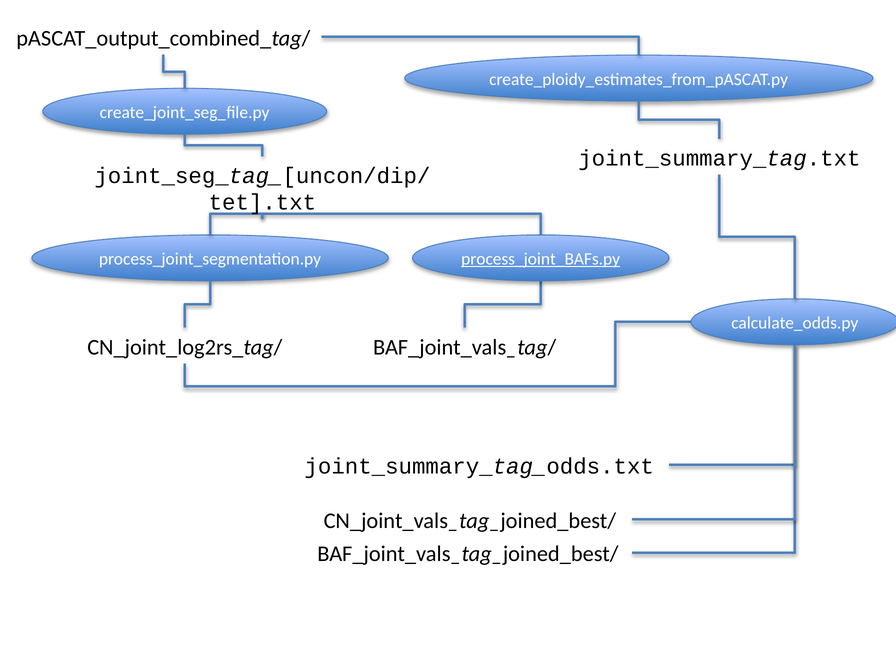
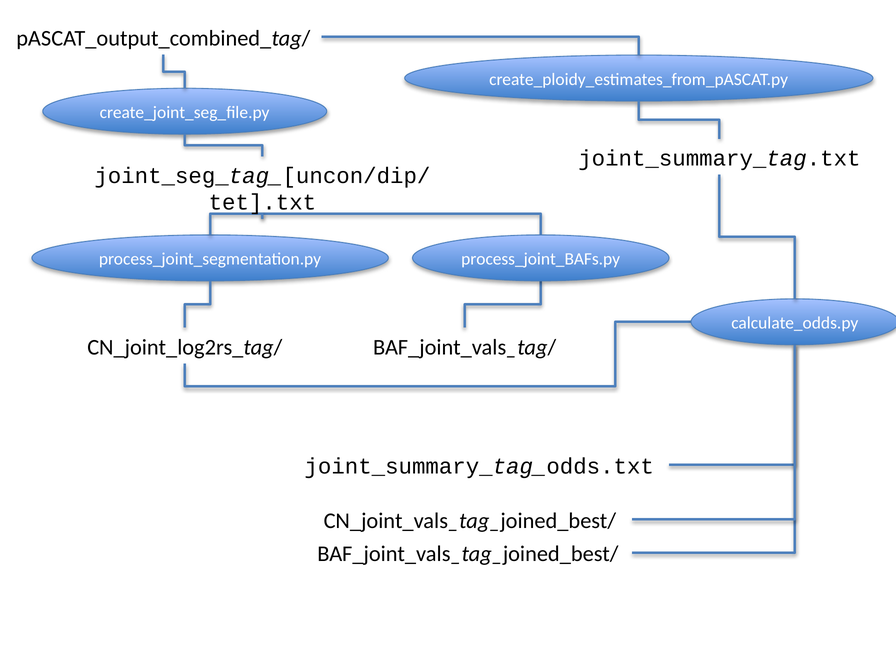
process_joint_BAFs.py underline: present -> none (541, 259)
